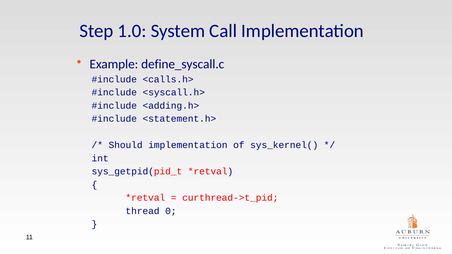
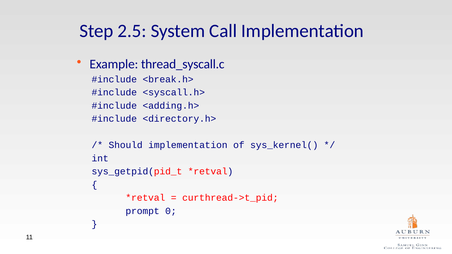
1.0: 1.0 -> 2.5 (132, 31)
define_syscall.c: define_syscall.c -> thread_syscall.c (183, 64)
<calls.h>: <calls.h> -> <break.h> (168, 79)
<statement.h>: <statement.h> -> <directory.h> (179, 119)
thread: thread -> prompt (143, 211)
